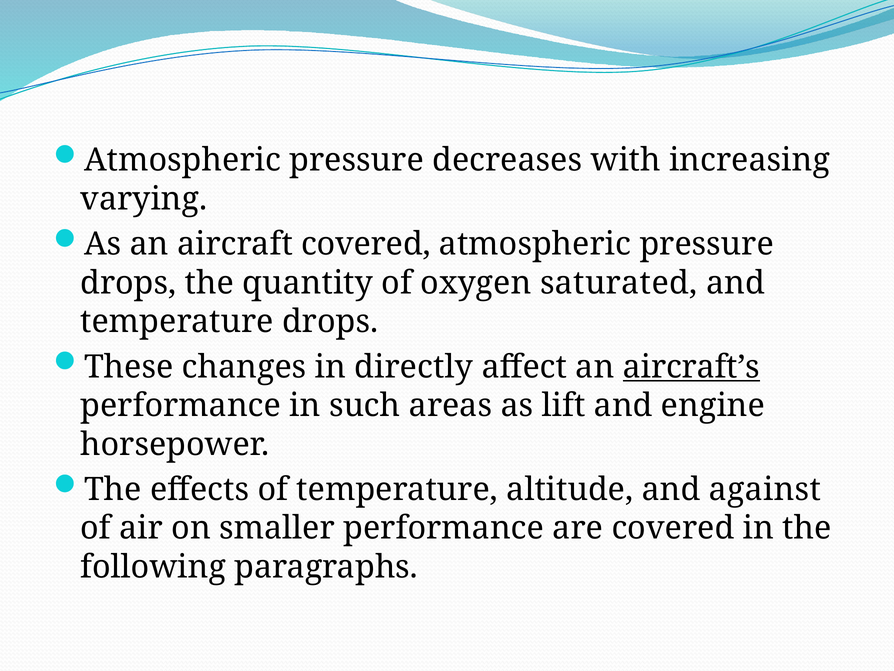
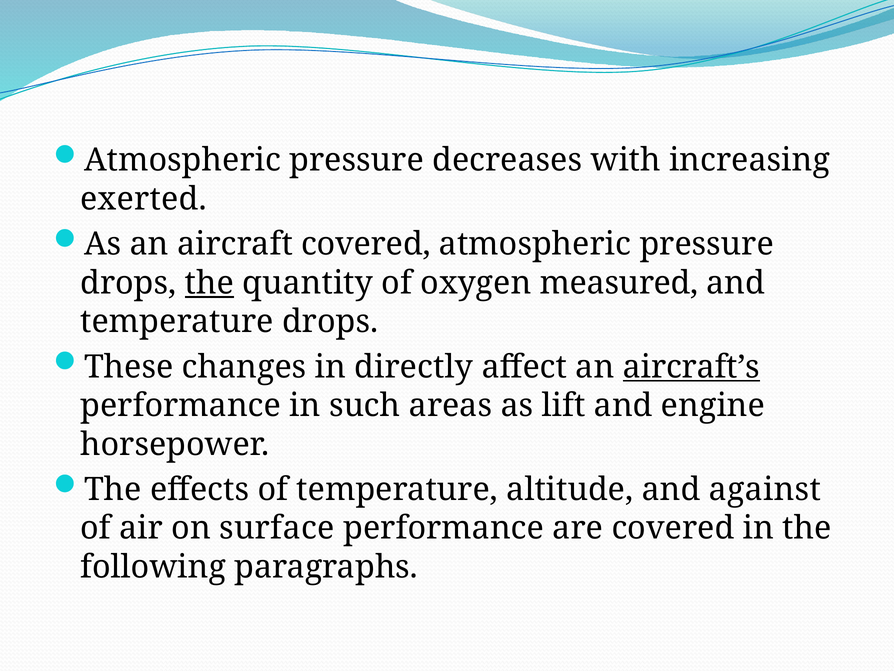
varying: varying -> exerted (144, 199)
the underline: none -> present (209, 283)
saturated: saturated -> measured (619, 283)
smaller: smaller -> surface (277, 528)
